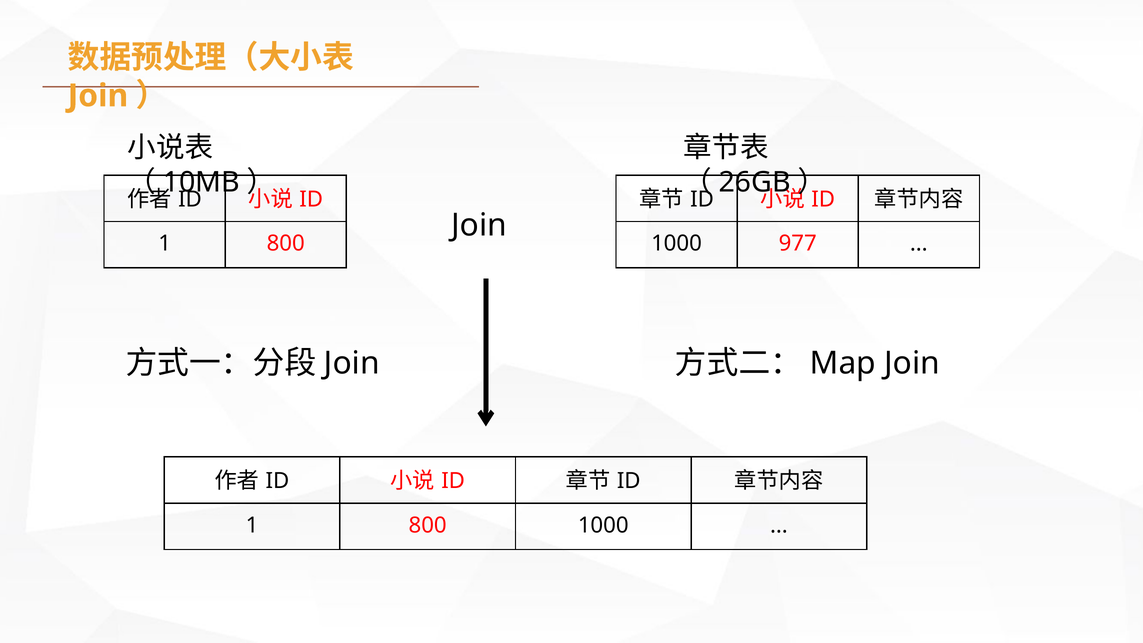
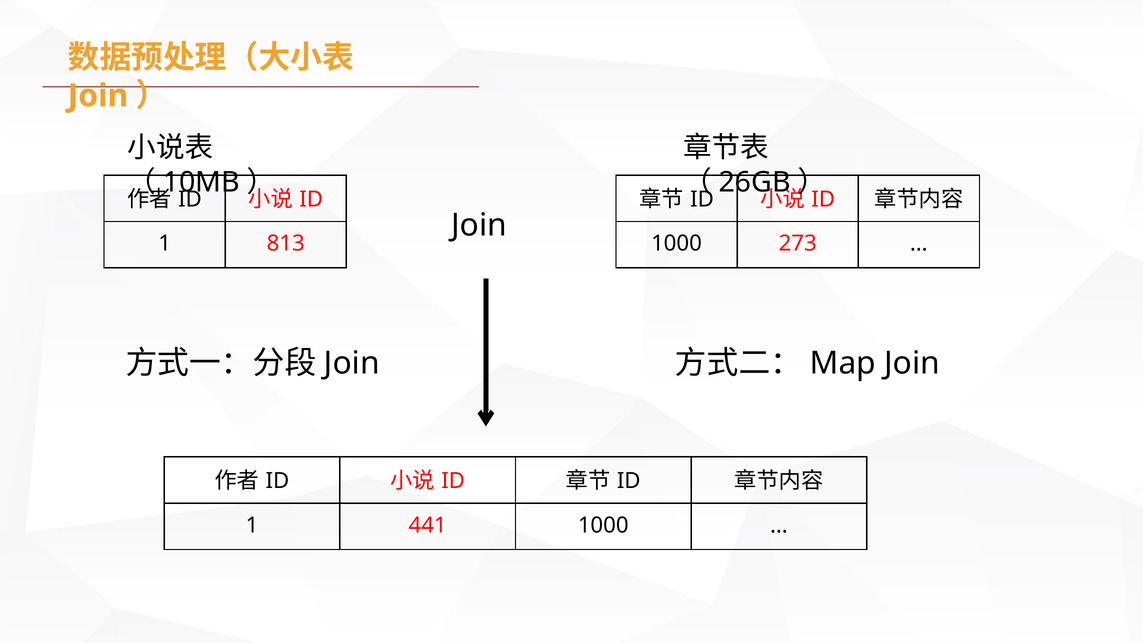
800: 800 -> 813 (286, 244)
977: 977 -> 273 (798, 244)
800: 800 -> 441 (428, 525)
